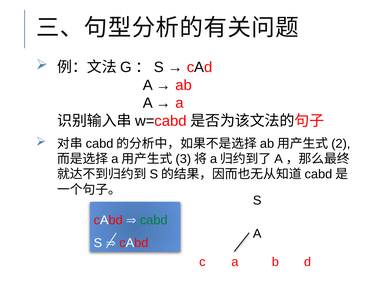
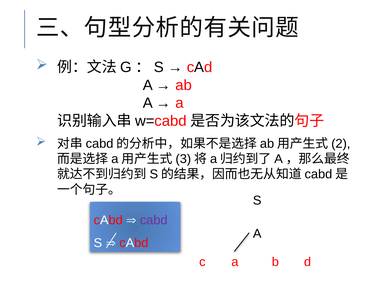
cabd colour: green -> purple (154, 220)
